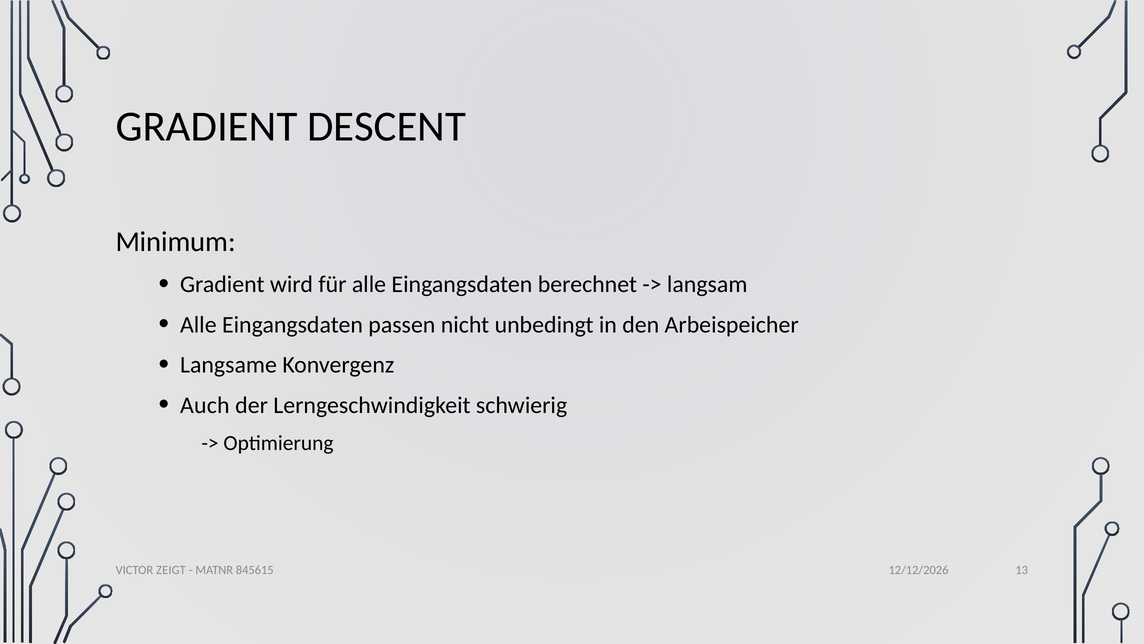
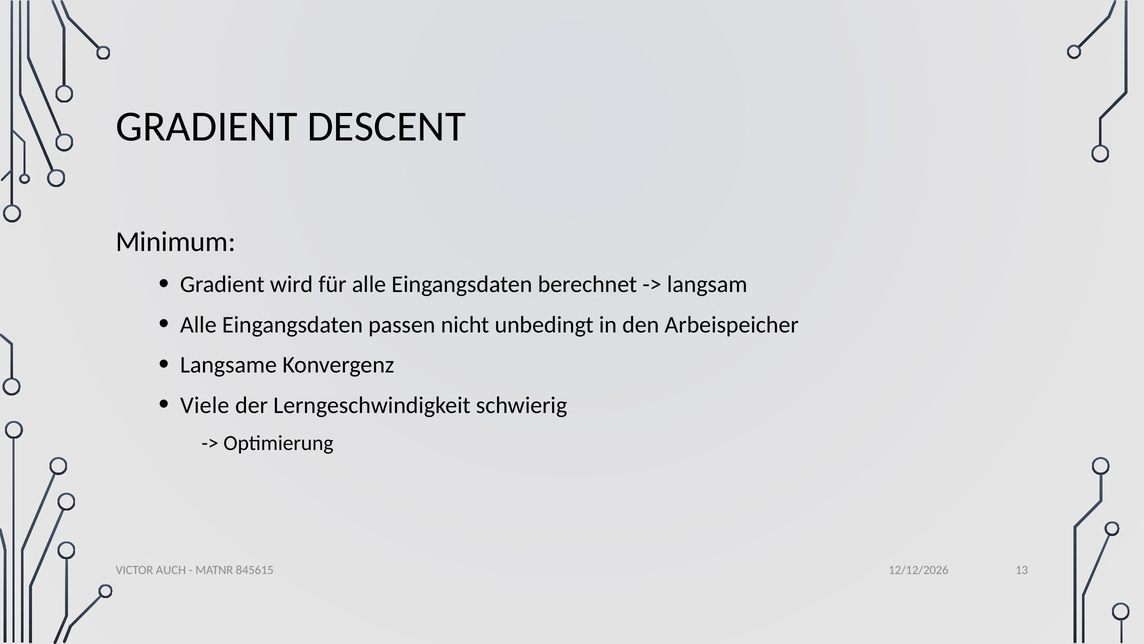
Auch: Auch -> Viele (205, 405)
ZEIGT: ZEIGT -> AUCH (171, 570)
